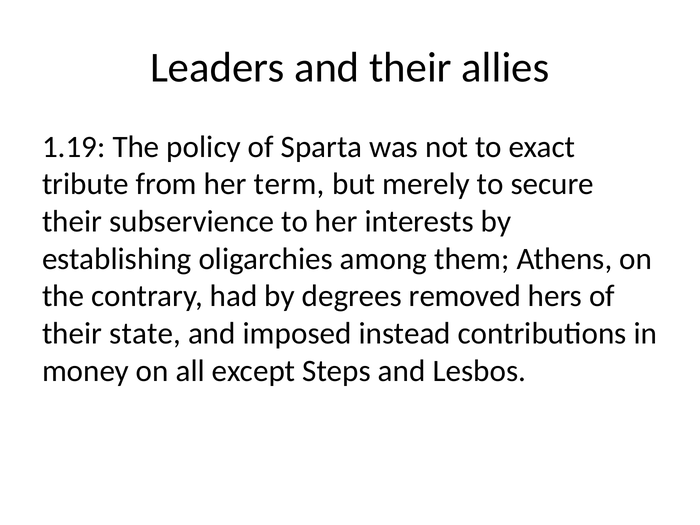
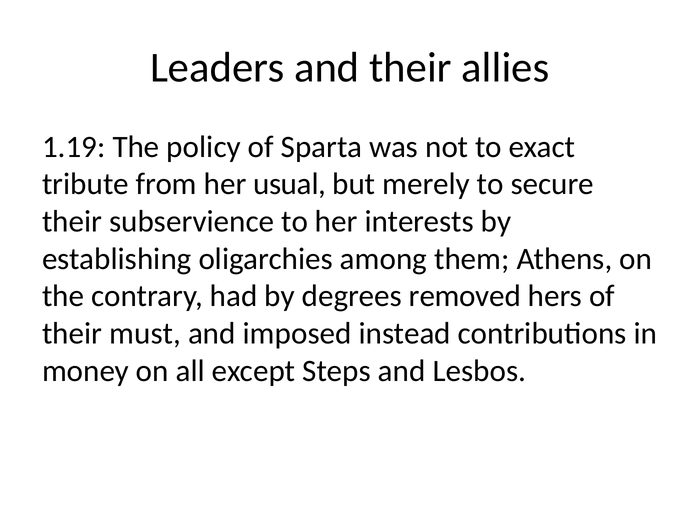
term: term -> usual (290, 184)
state: state -> must (145, 334)
